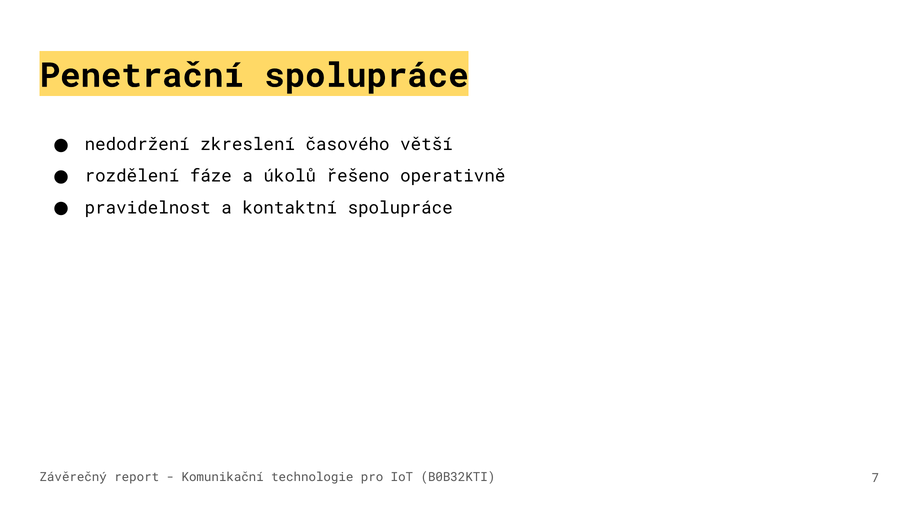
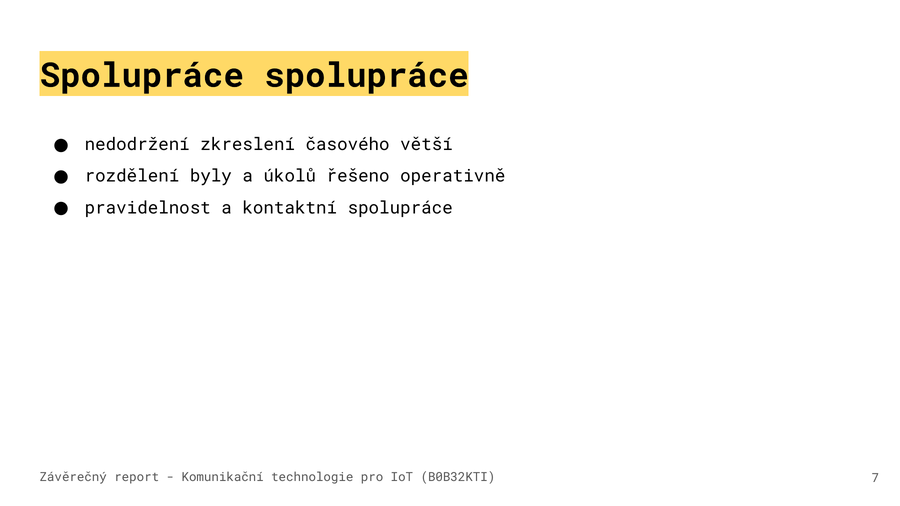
Penetrační: Penetrační -> Spolupráce (142, 76)
fáze: fáze -> byly (211, 176)
